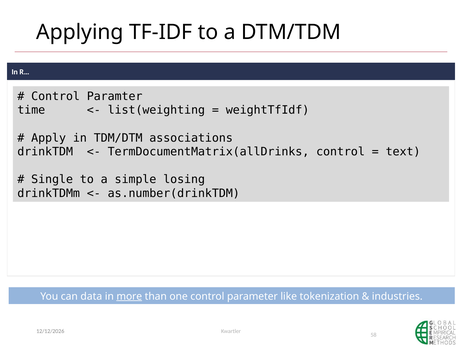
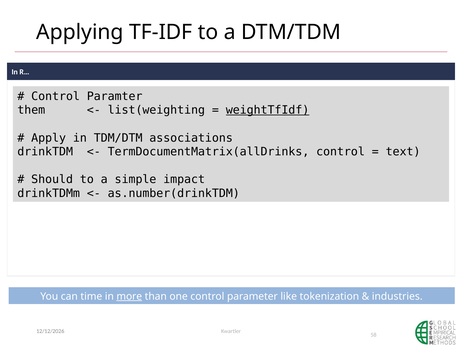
time: time -> them (31, 110)
weightTfIdf underline: none -> present (268, 110)
Single: Single -> Should (52, 179)
losing: losing -> impact (184, 179)
data: data -> time (91, 296)
